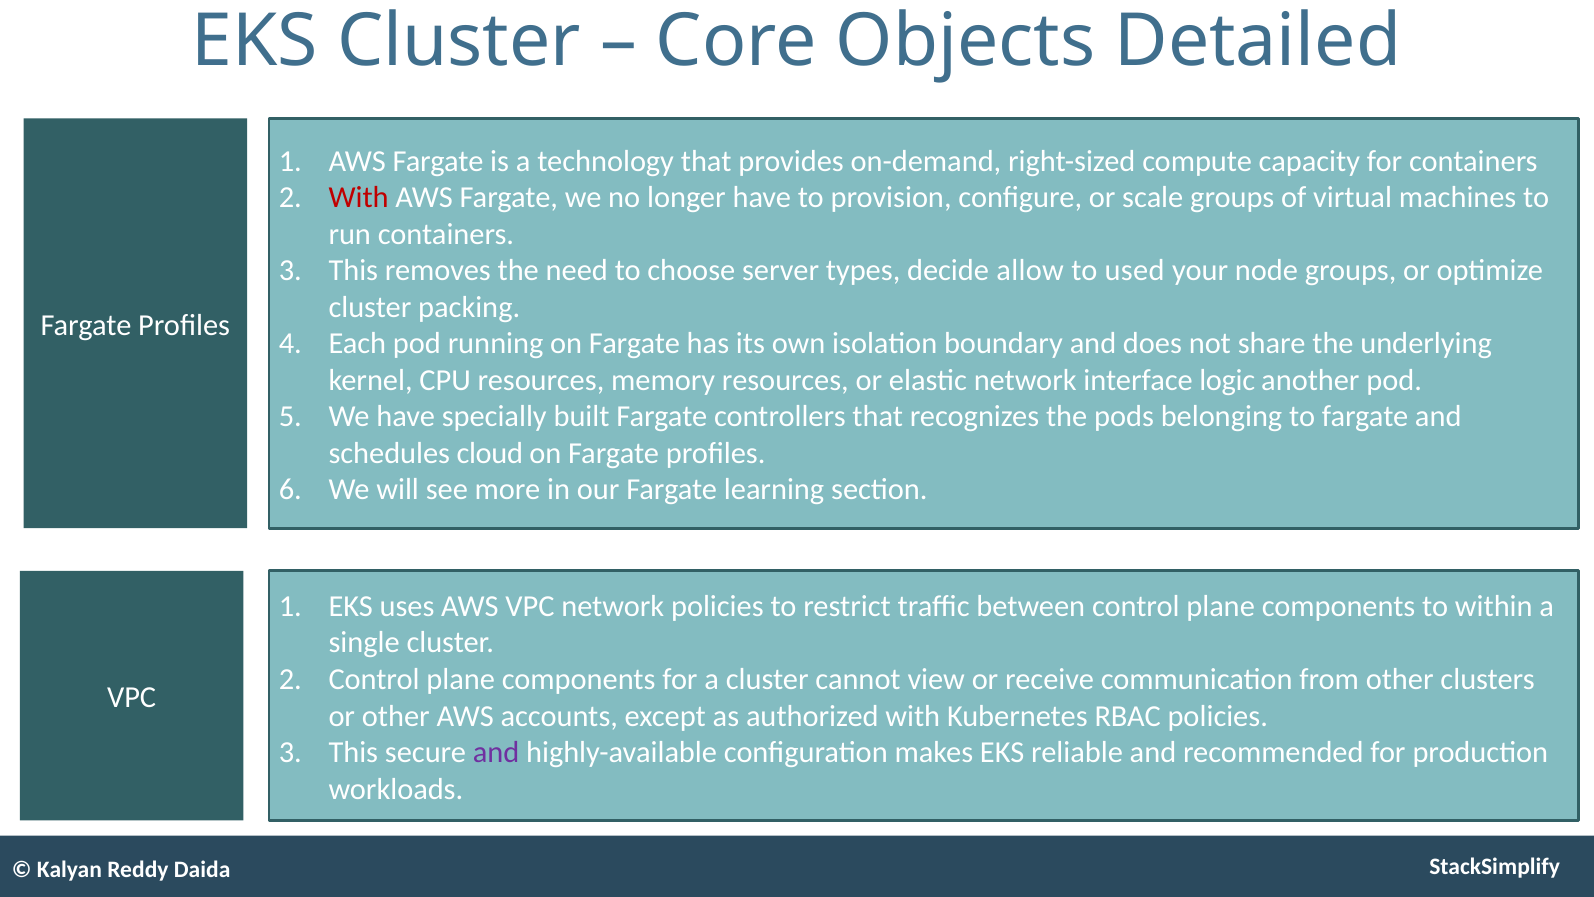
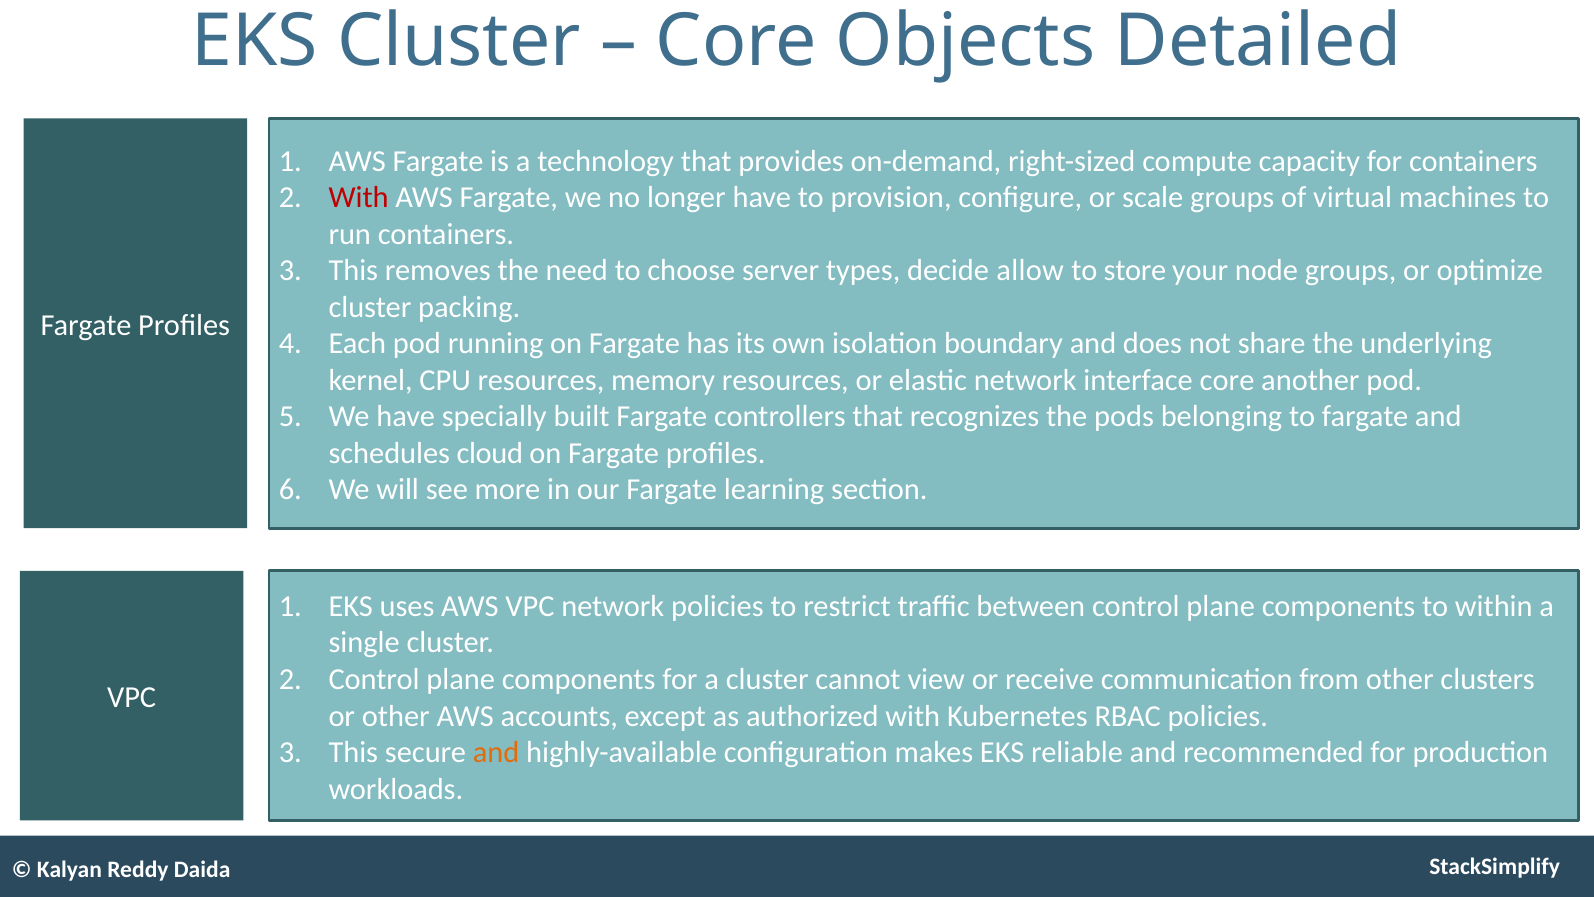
used: used -> store (1135, 270)
interface logic: logic -> core (1227, 380)
and colour: purple -> orange (496, 752)
